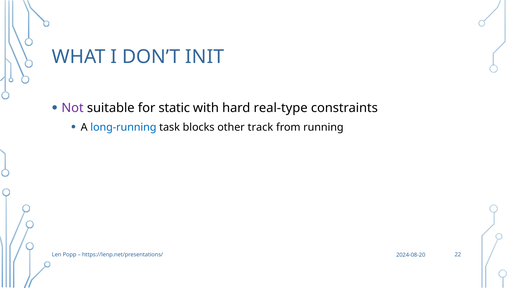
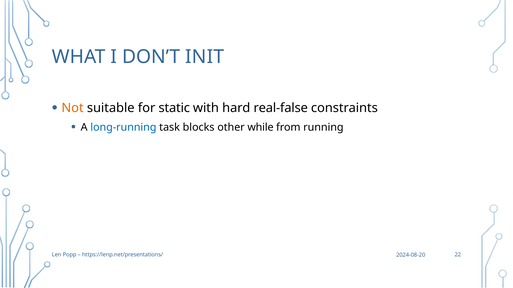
Not colour: purple -> orange (73, 108)
real-type: real-type -> real-false (281, 108)
track: track -> while (261, 127)
